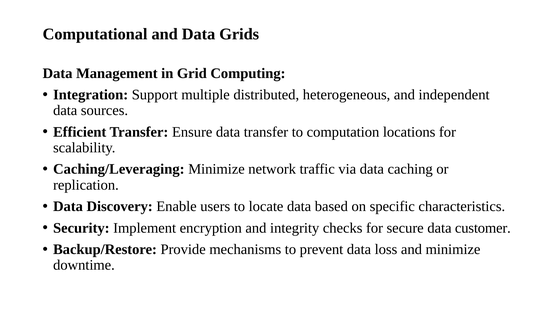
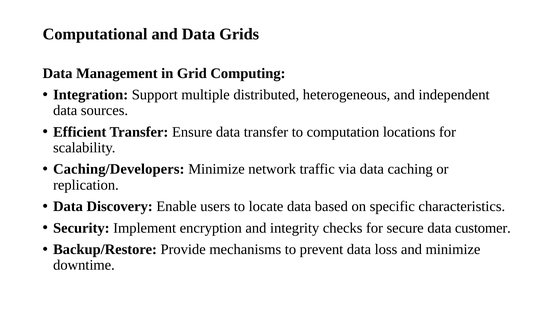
Caching/Leveraging: Caching/Leveraging -> Caching/Developers (119, 169)
